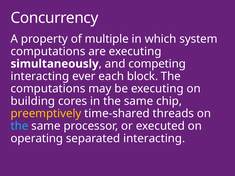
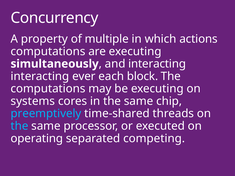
system: system -> actions (199, 39)
and competing: competing -> interacting (157, 64)
building: building -> systems (33, 101)
preemptively colour: yellow -> light blue (46, 114)
separated interacting: interacting -> competing (154, 139)
